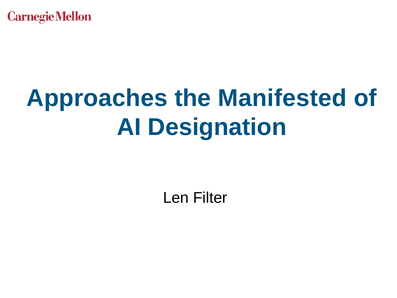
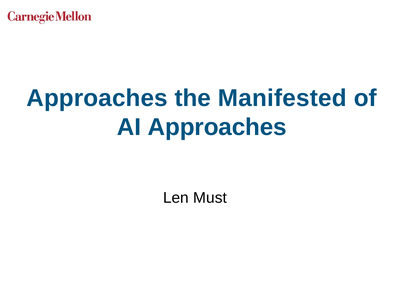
AI Designation: Designation -> Approaches (217, 127)
Filter: Filter -> Must (210, 198)
